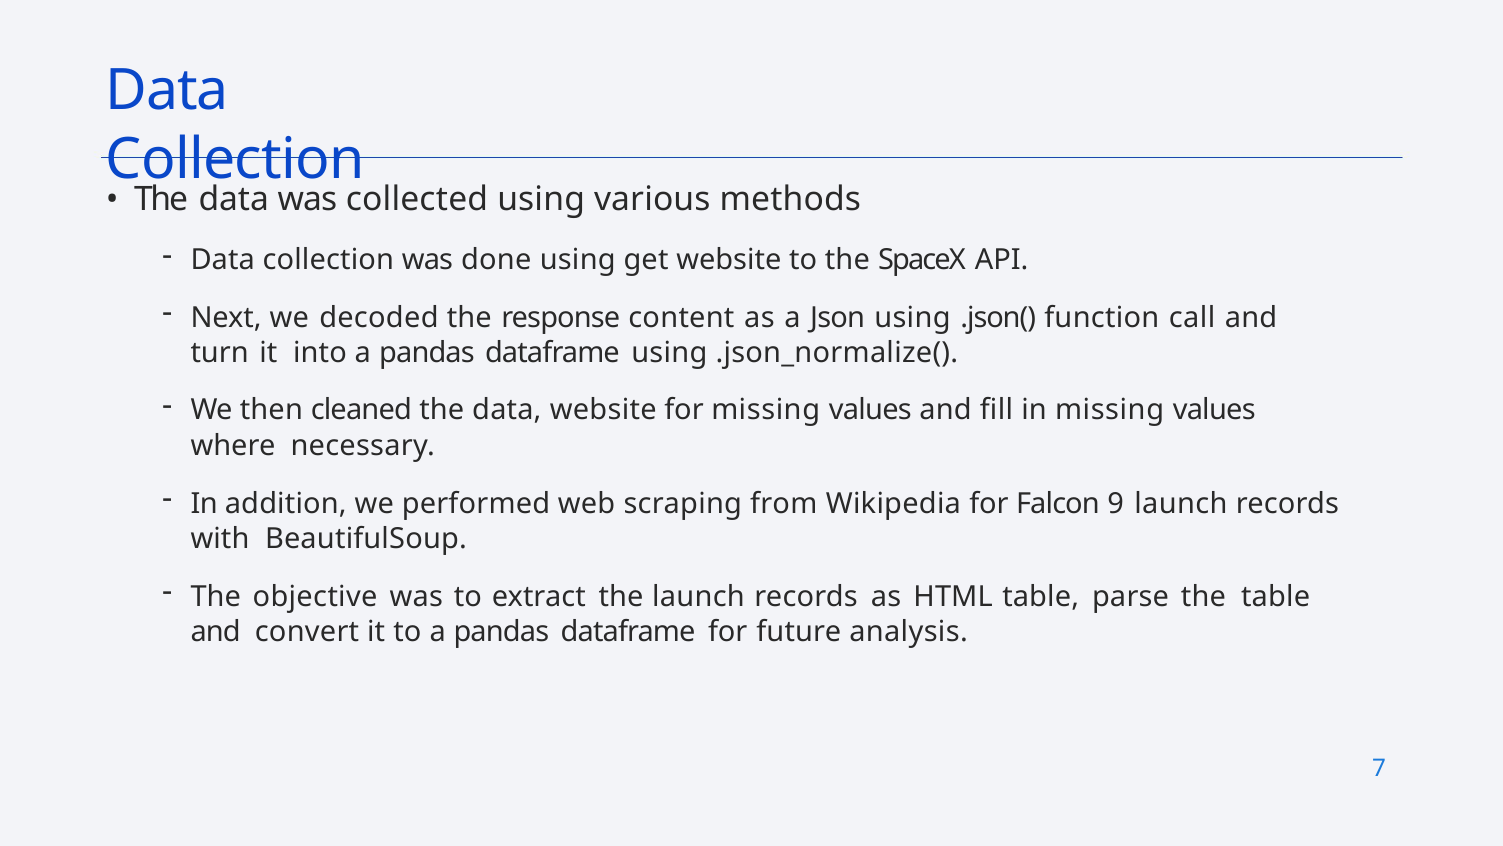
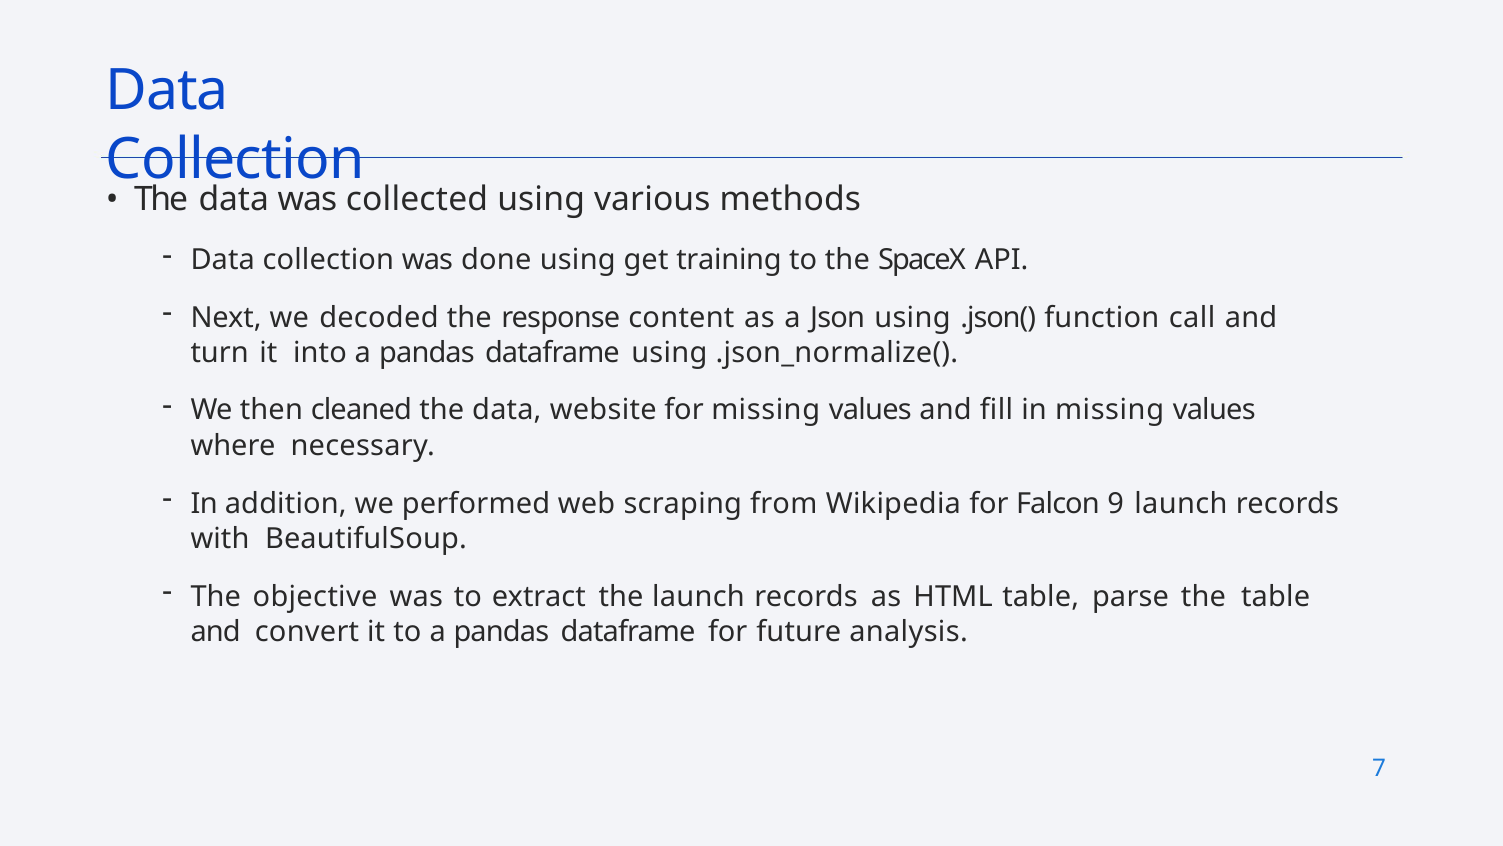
get website: website -> training (729, 260)
